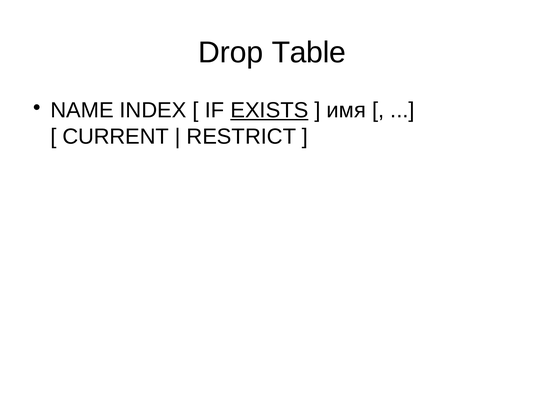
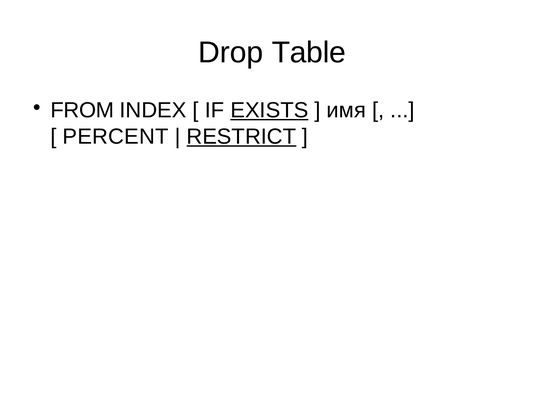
NAME: NAME -> FROM (82, 110)
CURRENT: CURRENT -> PERCENT (116, 137)
RESTRICT underline: none -> present (241, 137)
